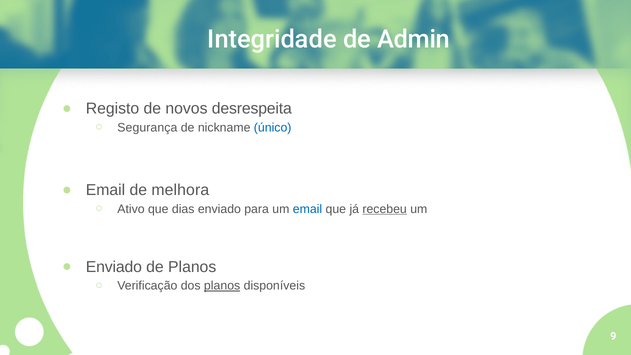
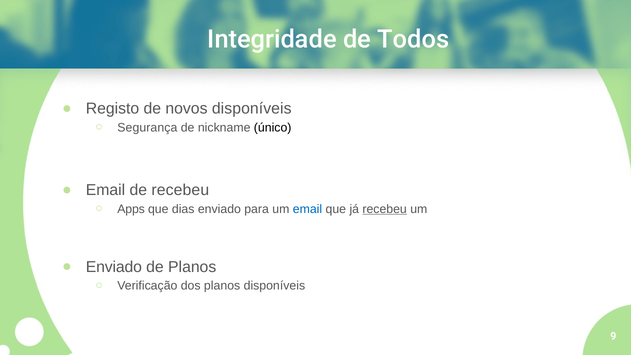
Admin: Admin -> Todos (413, 39)
novos desrespeita: desrespeita -> disponíveis (252, 109)
único colour: blue -> black (273, 127)
de melhora: melhora -> recebeu (180, 190)
Ativo: Ativo -> Apps (131, 209)
planos underline: present -> none (222, 286)
